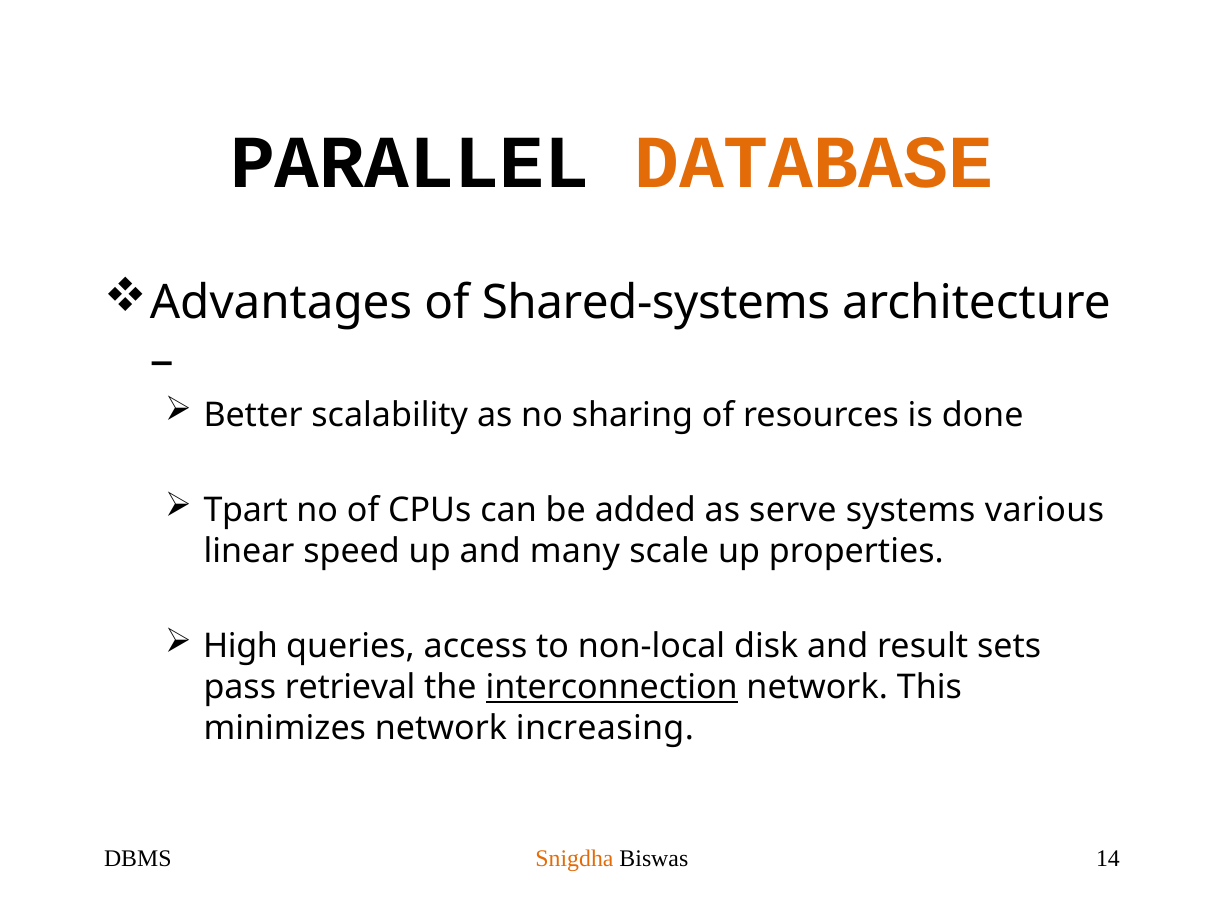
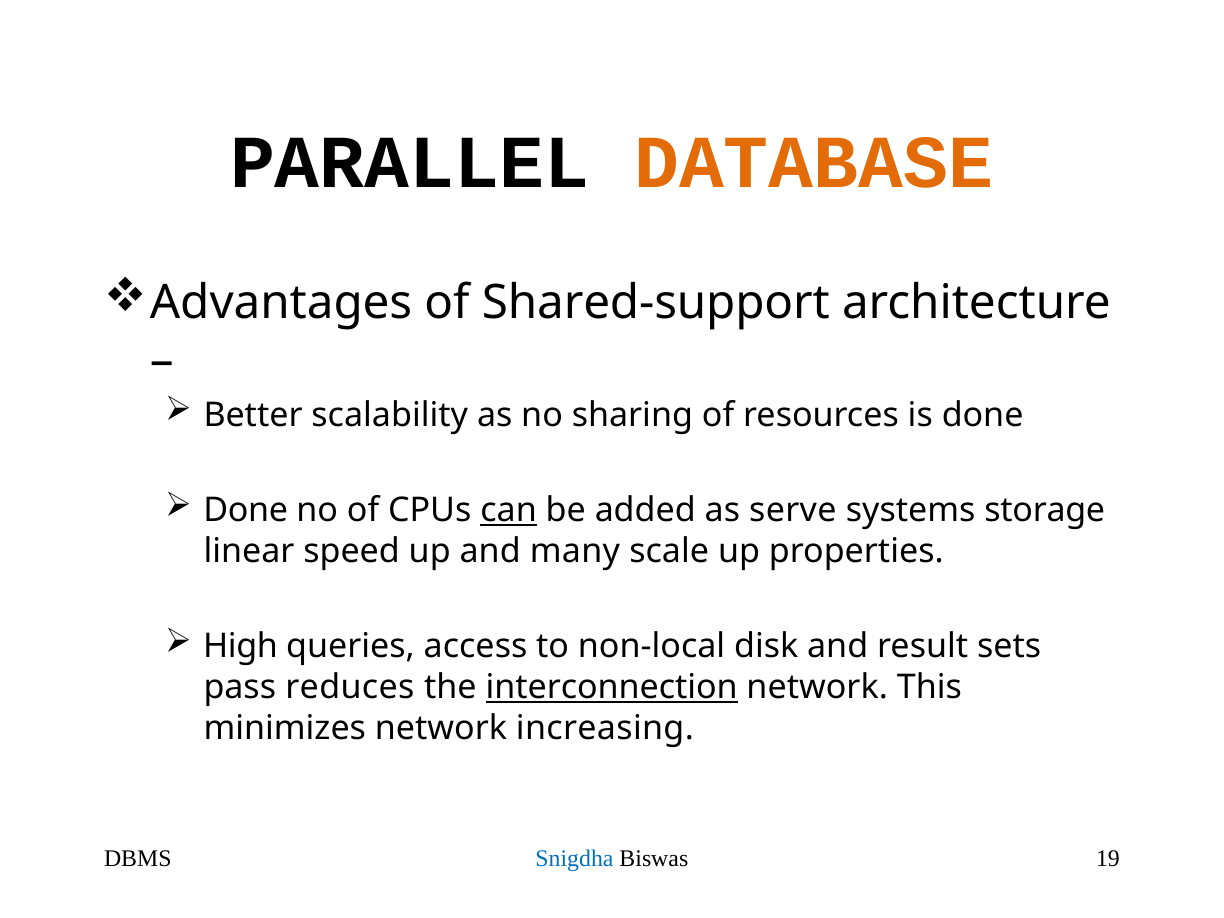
Shared-systems: Shared-systems -> Shared-support (656, 303)
Tpart: Tpart -> Done (246, 510)
can underline: none -> present (509, 510)
various: various -> storage (1045, 510)
retrieval: retrieval -> reduces (350, 687)
Snigdha colour: orange -> blue (574, 858)
14: 14 -> 19 (1108, 858)
